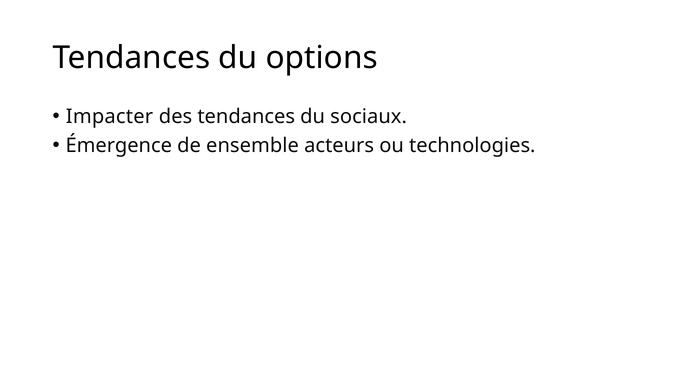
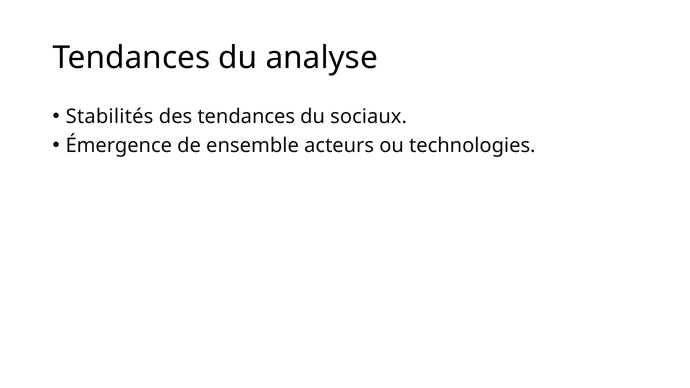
options: options -> analyse (322, 58)
Impacter: Impacter -> Stabilités (110, 117)
